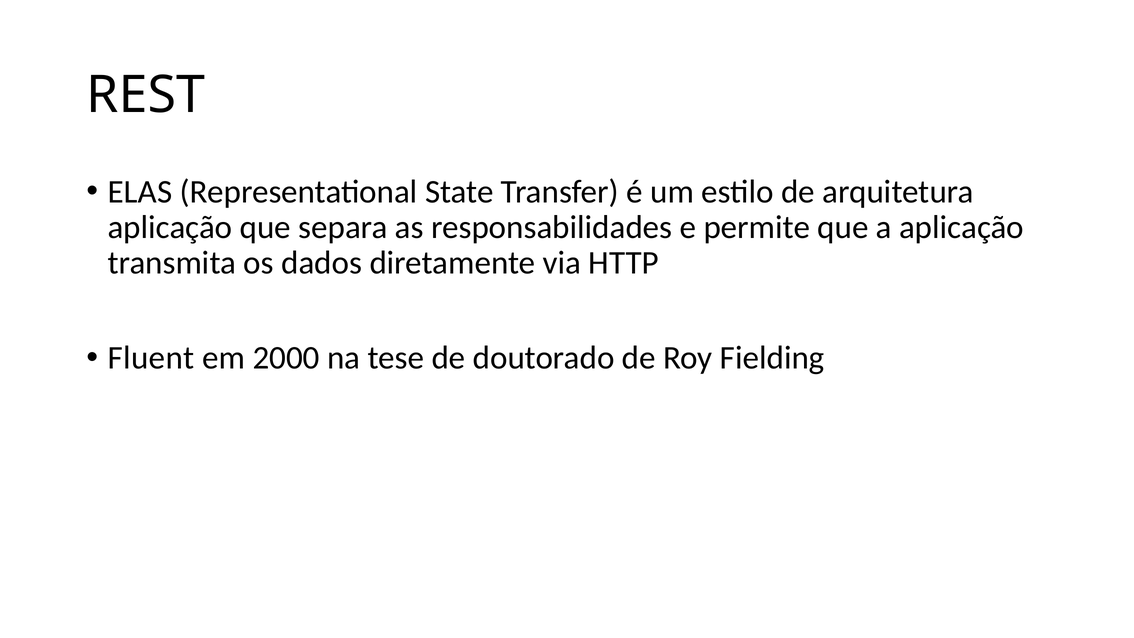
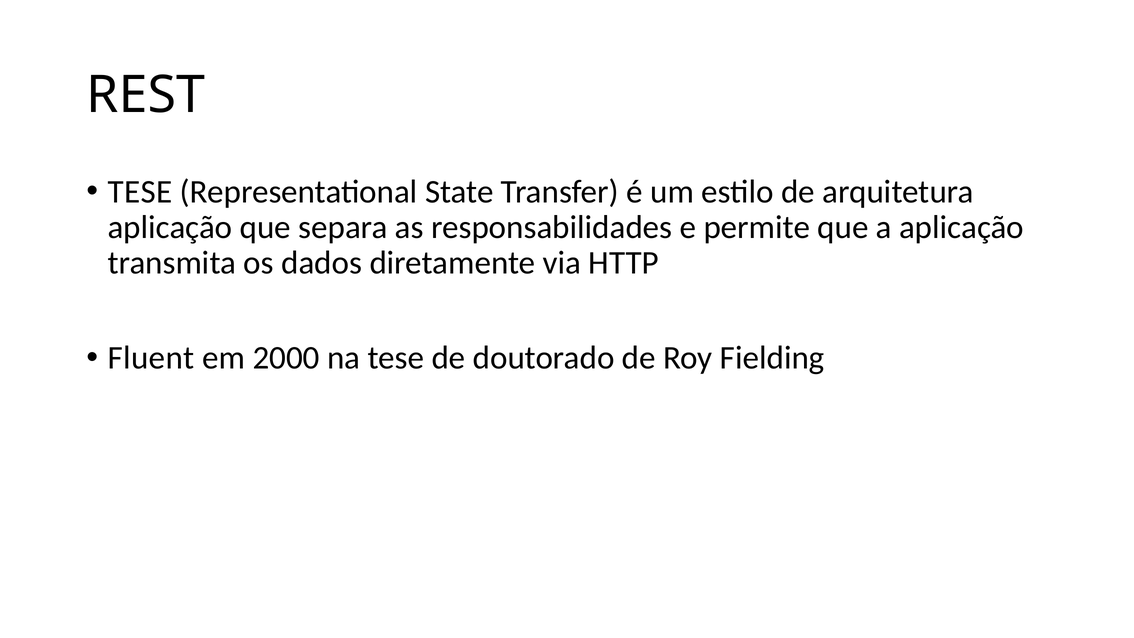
ELAS: ELAS -> TESE (140, 192)
